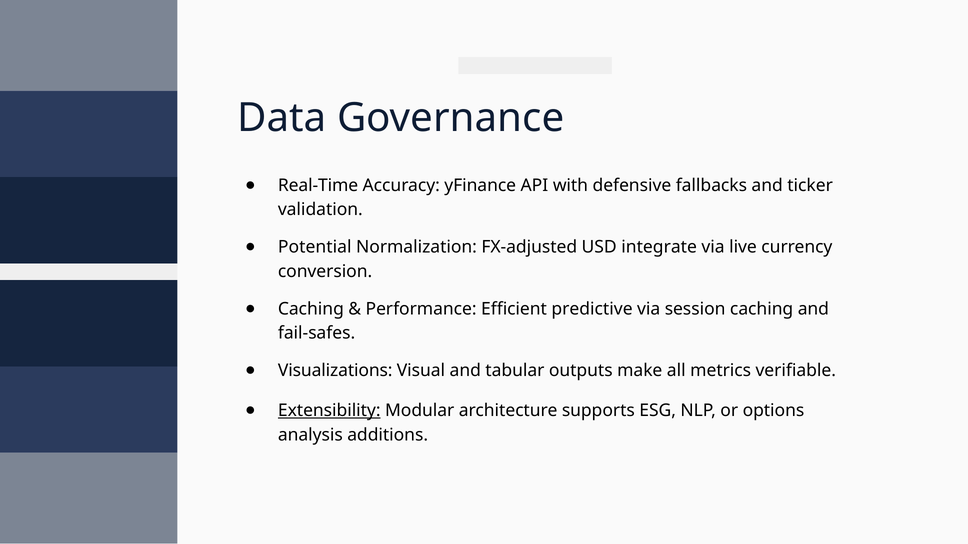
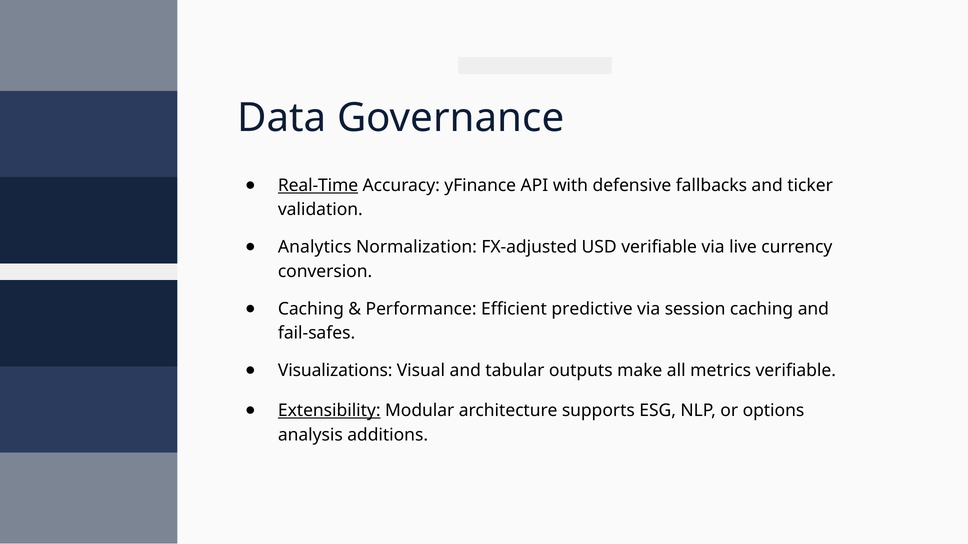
Real-Time underline: none -> present (318, 186)
Potential: Potential -> Analytics (315, 247)
USD integrate: integrate -> verifiable (659, 247)
